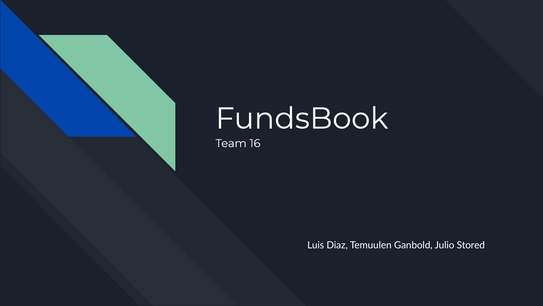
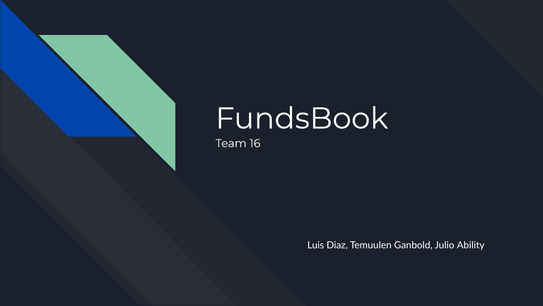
Stored: Stored -> Ability (471, 245)
